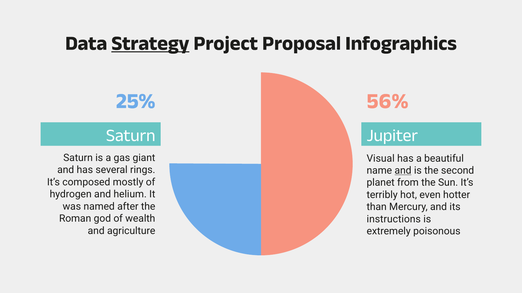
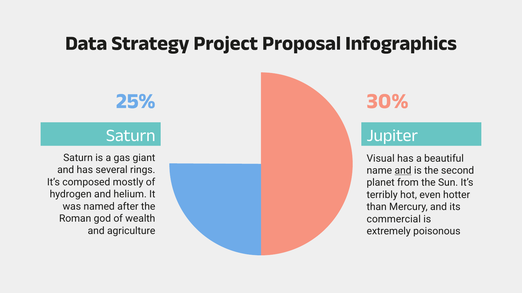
Strategy underline: present -> none (150, 43)
56%: 56% -> 30% (388, 101)
instructions: instructions -> commercial (394, 220)
